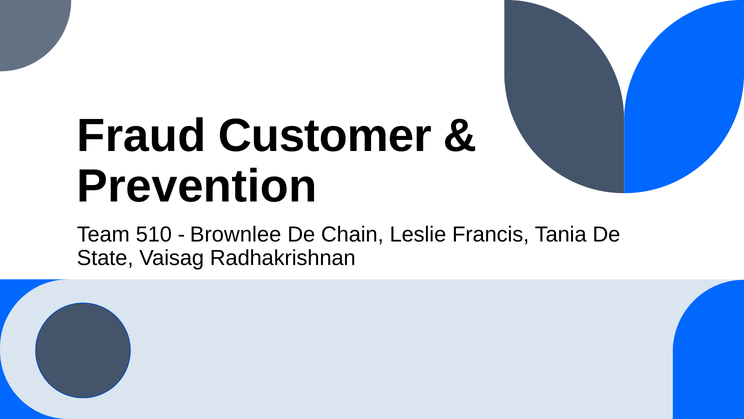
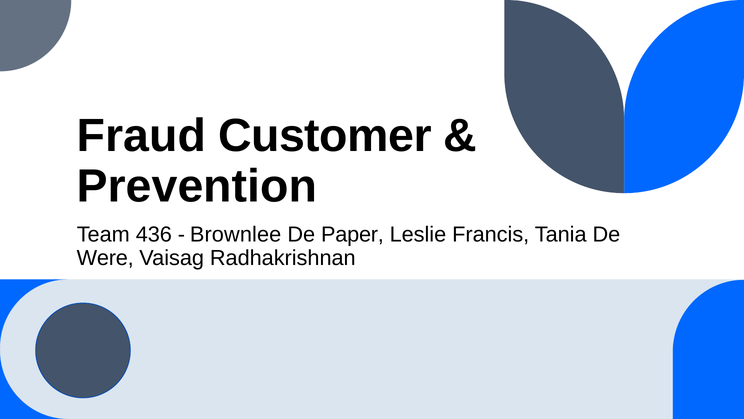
510: 510 -> 436 (154, 234)
Chain: Chain -> Paper (352, 234)
State: State -> Were (105, 258)
